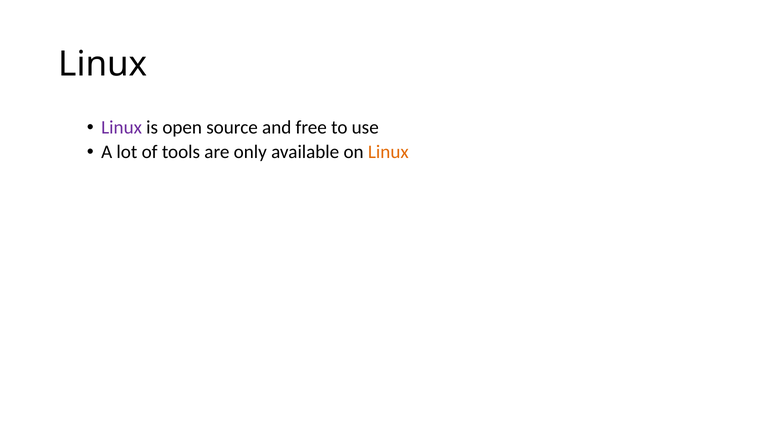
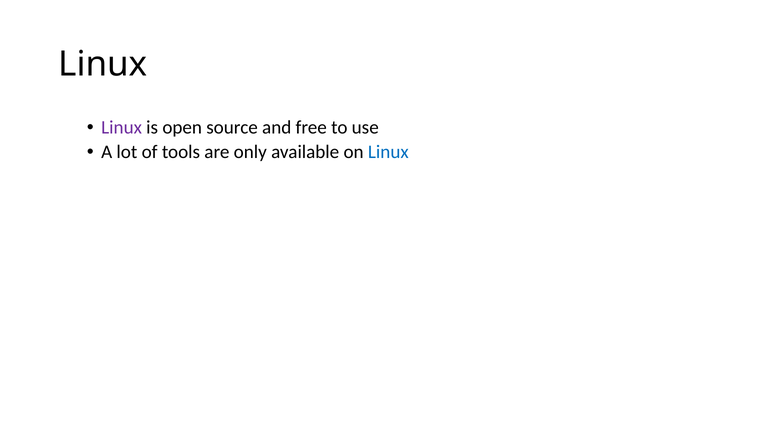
Linux colour: orange -> blue (388, 152)
